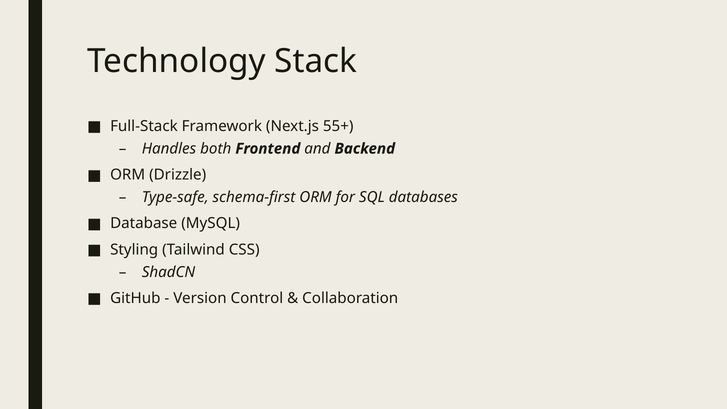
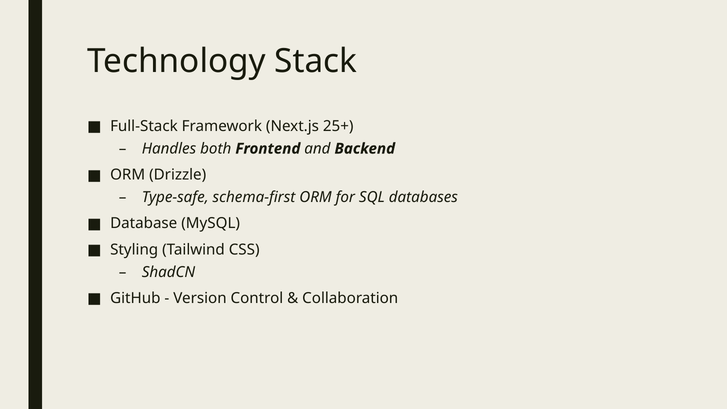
55+: 55+ -> 25+ (338, 126)
